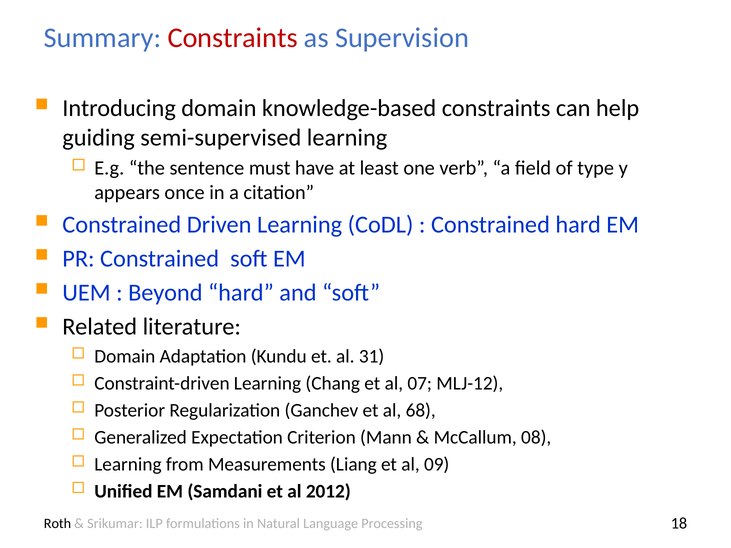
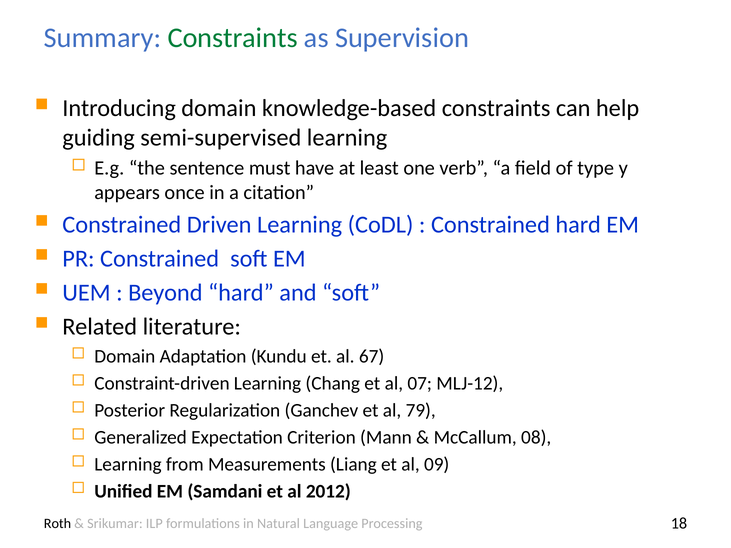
Constraints colour: red -> green (233, 38)
31: 31 -> 67 (372, 357)
68: 68 -> 79 (421, 411)
